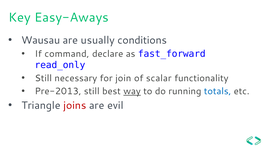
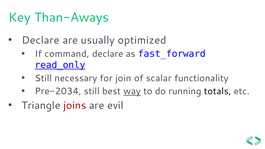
Easy-Aways: Easy-Aways -> Than-Aways (72, 17)
Wausau: Wausau -> Declare (41, 40)
conditions: conditions -> optimized (142, 40)
read_only underline: none -> present (60, 65)
Pre-2013: Pre-2013 -> Pre-2034 (58, 91)
totals colour: blue -> black (218, 91)
